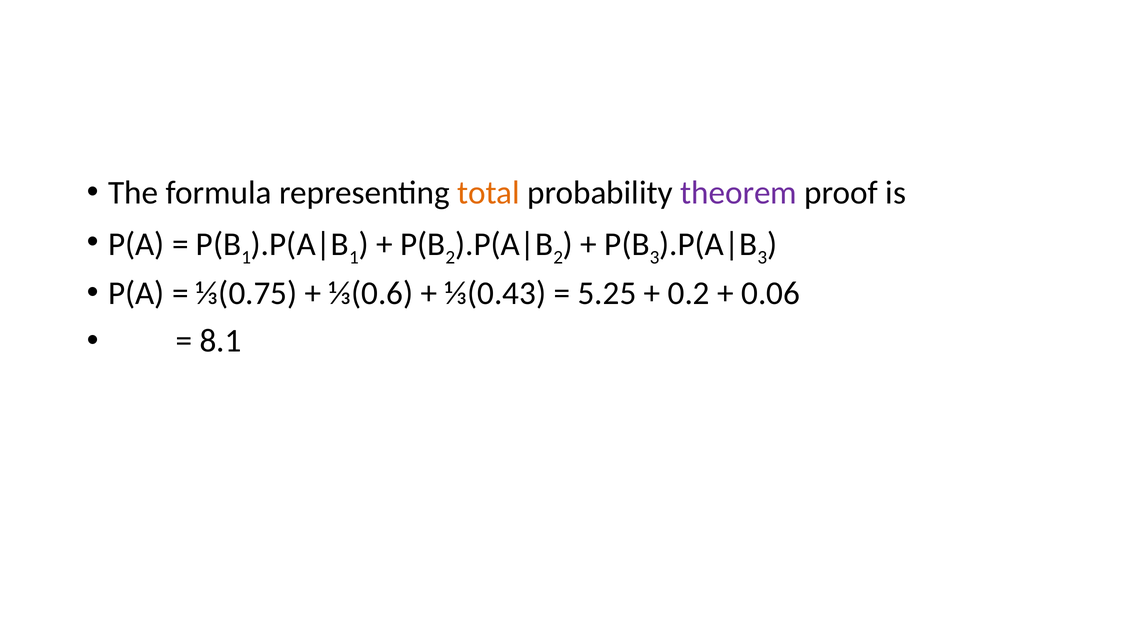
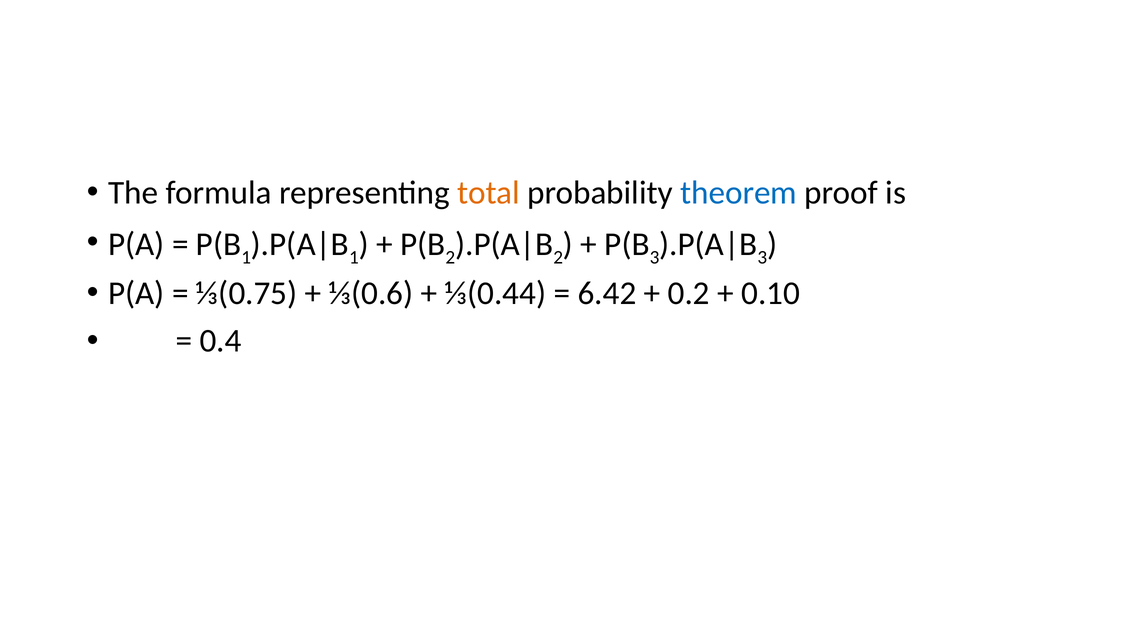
theorem colour: purple -> blue (739, 193)
⅓(0.43: ⅓(0.43 -> ⅓(0.44 (495, 293)
5.25: 5.25 -> 6.42 (607, 293)
0.06: 0.06 -> 0.10 (771, 293)
8.1: 8.1 -> 0.4 (221, 341)
